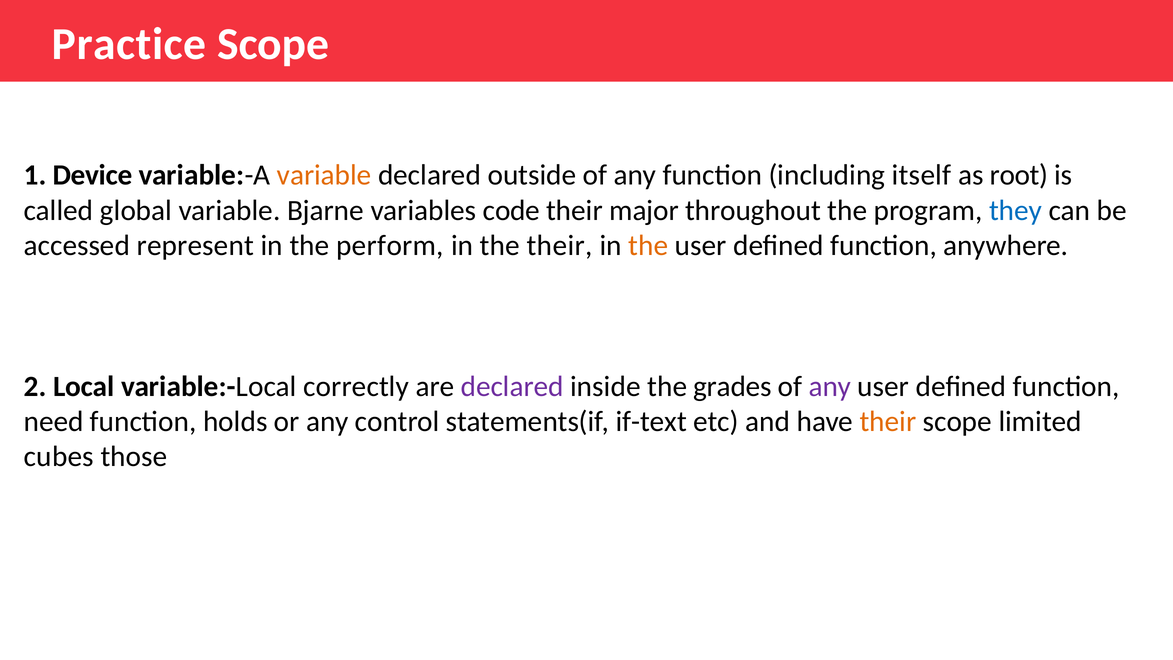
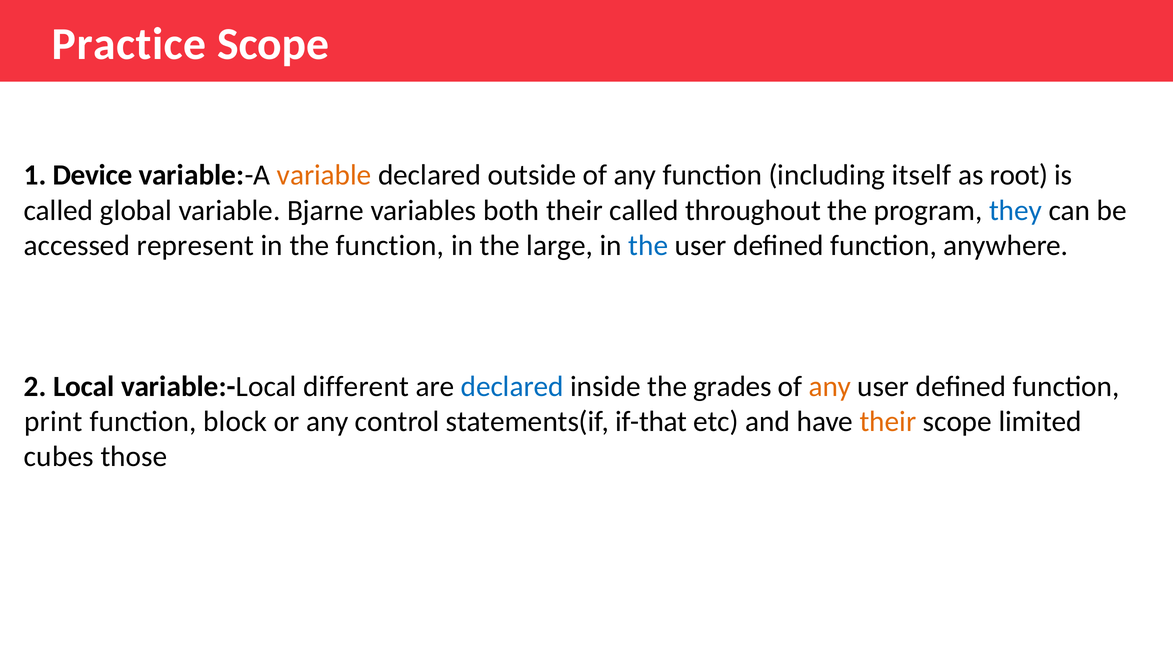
code: code -> both (511, 210)
their major: major -> called (644, 210)
the perform: perform -> function (390, 246)
the their: their -> large (560, 246)
the colour: orange -> blue (648, 246)
correctly: correctly -> different (356, 386)
declared colour: purple -> blue (512, 386)
any colour: purple -> orange (830, 386)
need: need -> print (53, 422)
holds: holds -> block (235, 422)
if-text: if-text -> if-that (651, 422)
